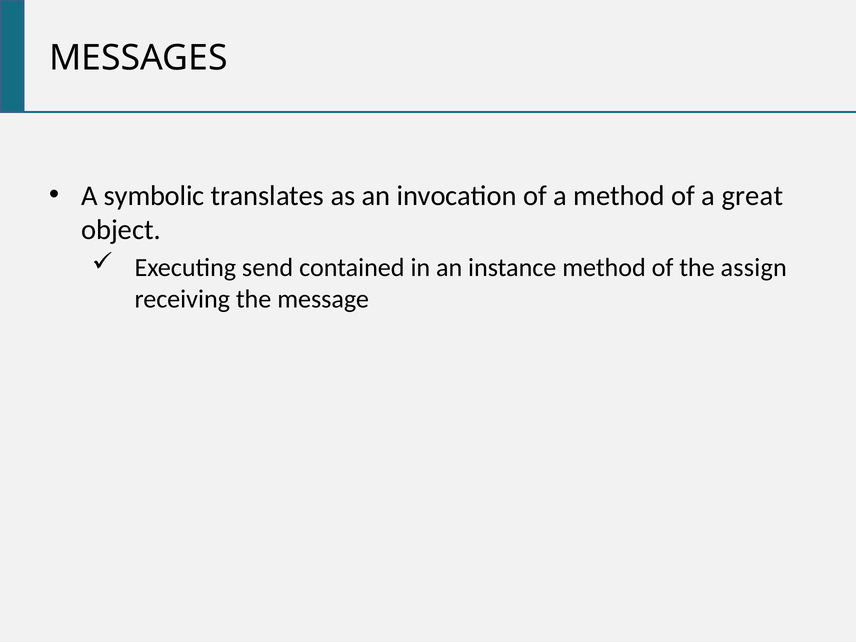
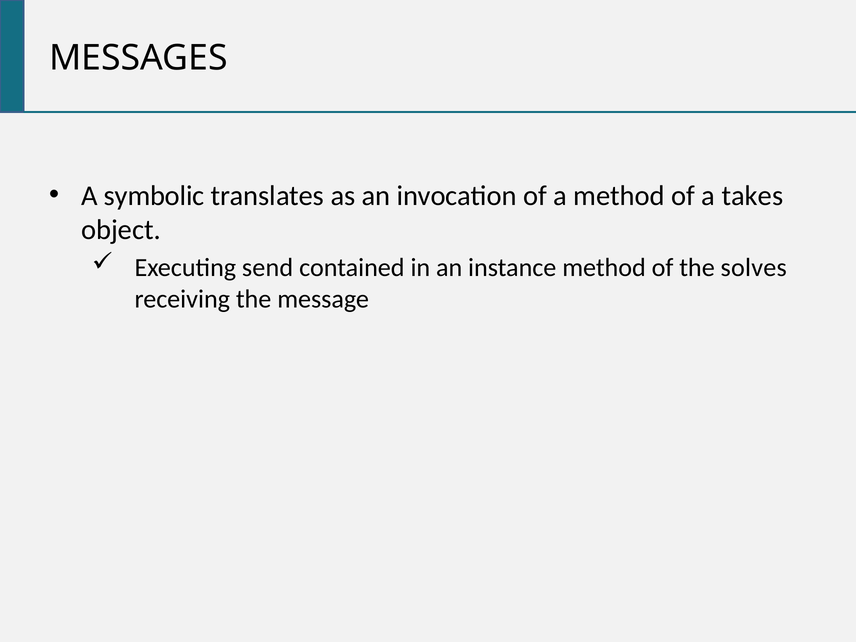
great: great -> takes (752, 196)
assign: assign -> solves (754, 268)
